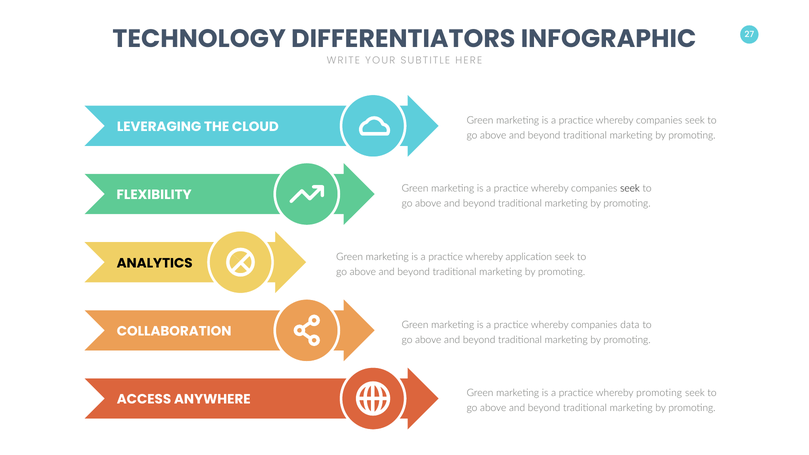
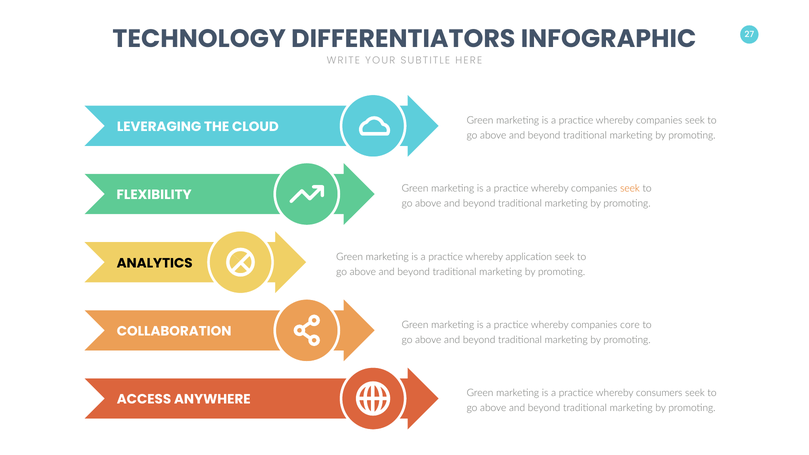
seek colour: black -> orange (630, 189)
data: data -> core (630, 325)
whereby promoting: promoting -> consumers (659, 393)
